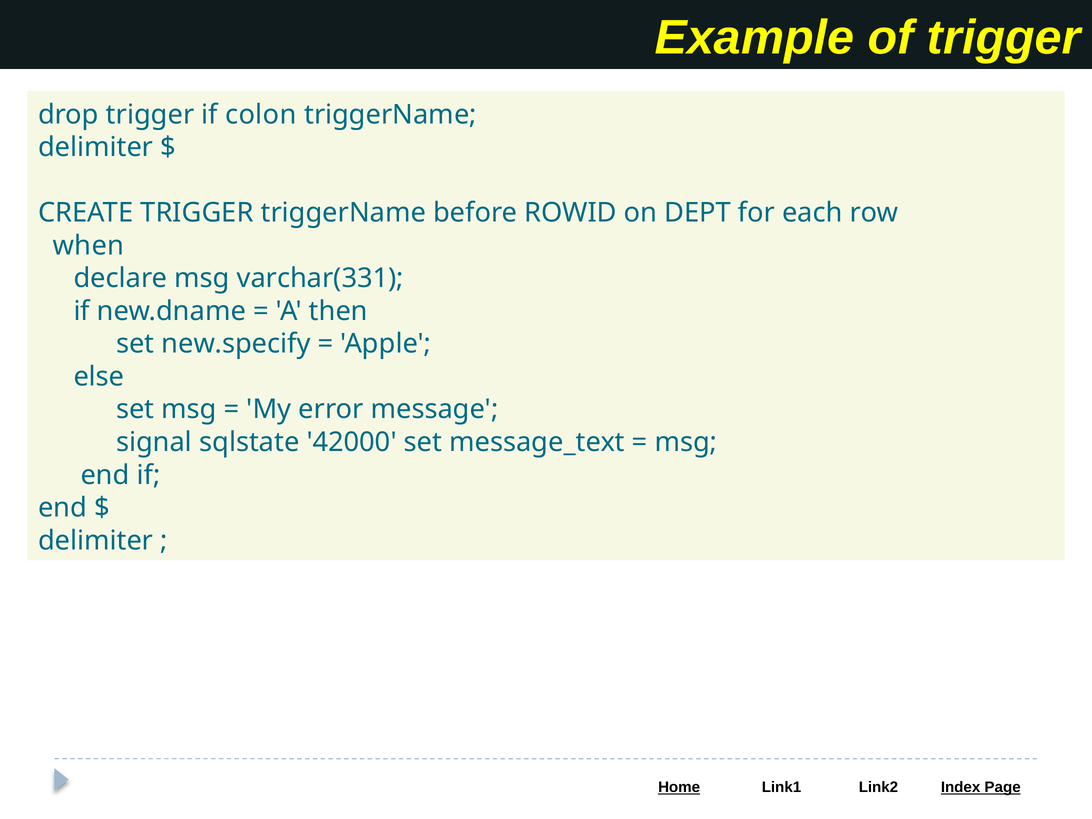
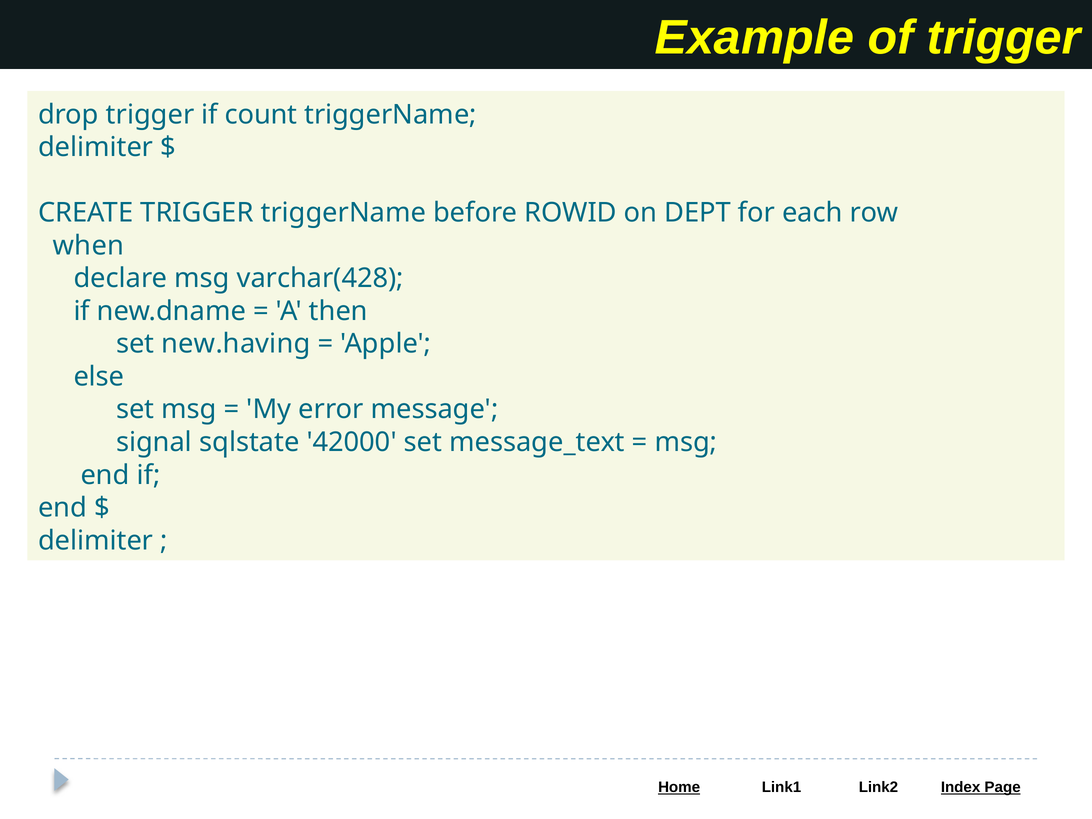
colon: colon -> count (261, 115)
varchar(331: varchar(331 -> varchar(428 (320, 278)
new.specify: new.specify -> new.having (236, 344)
